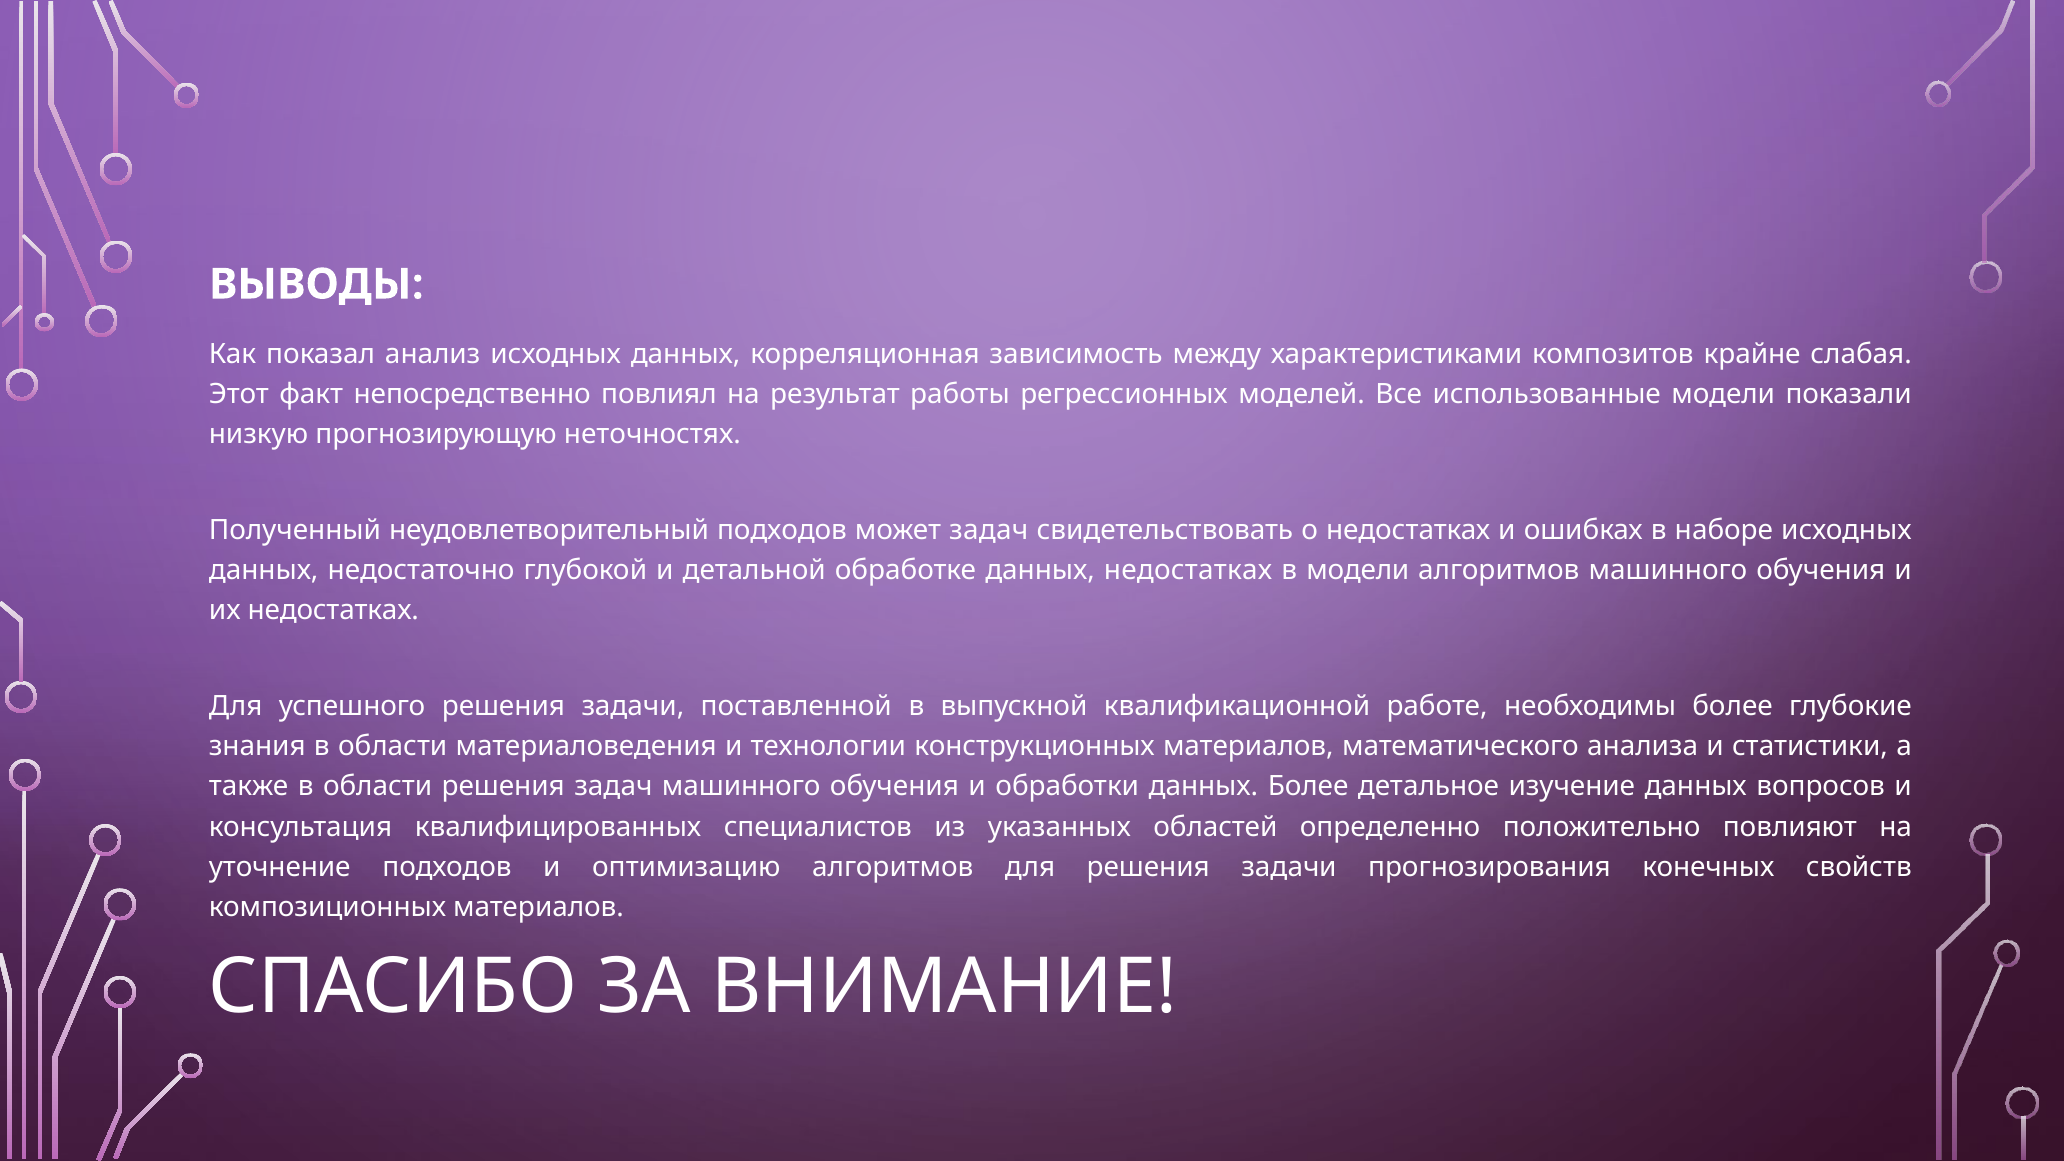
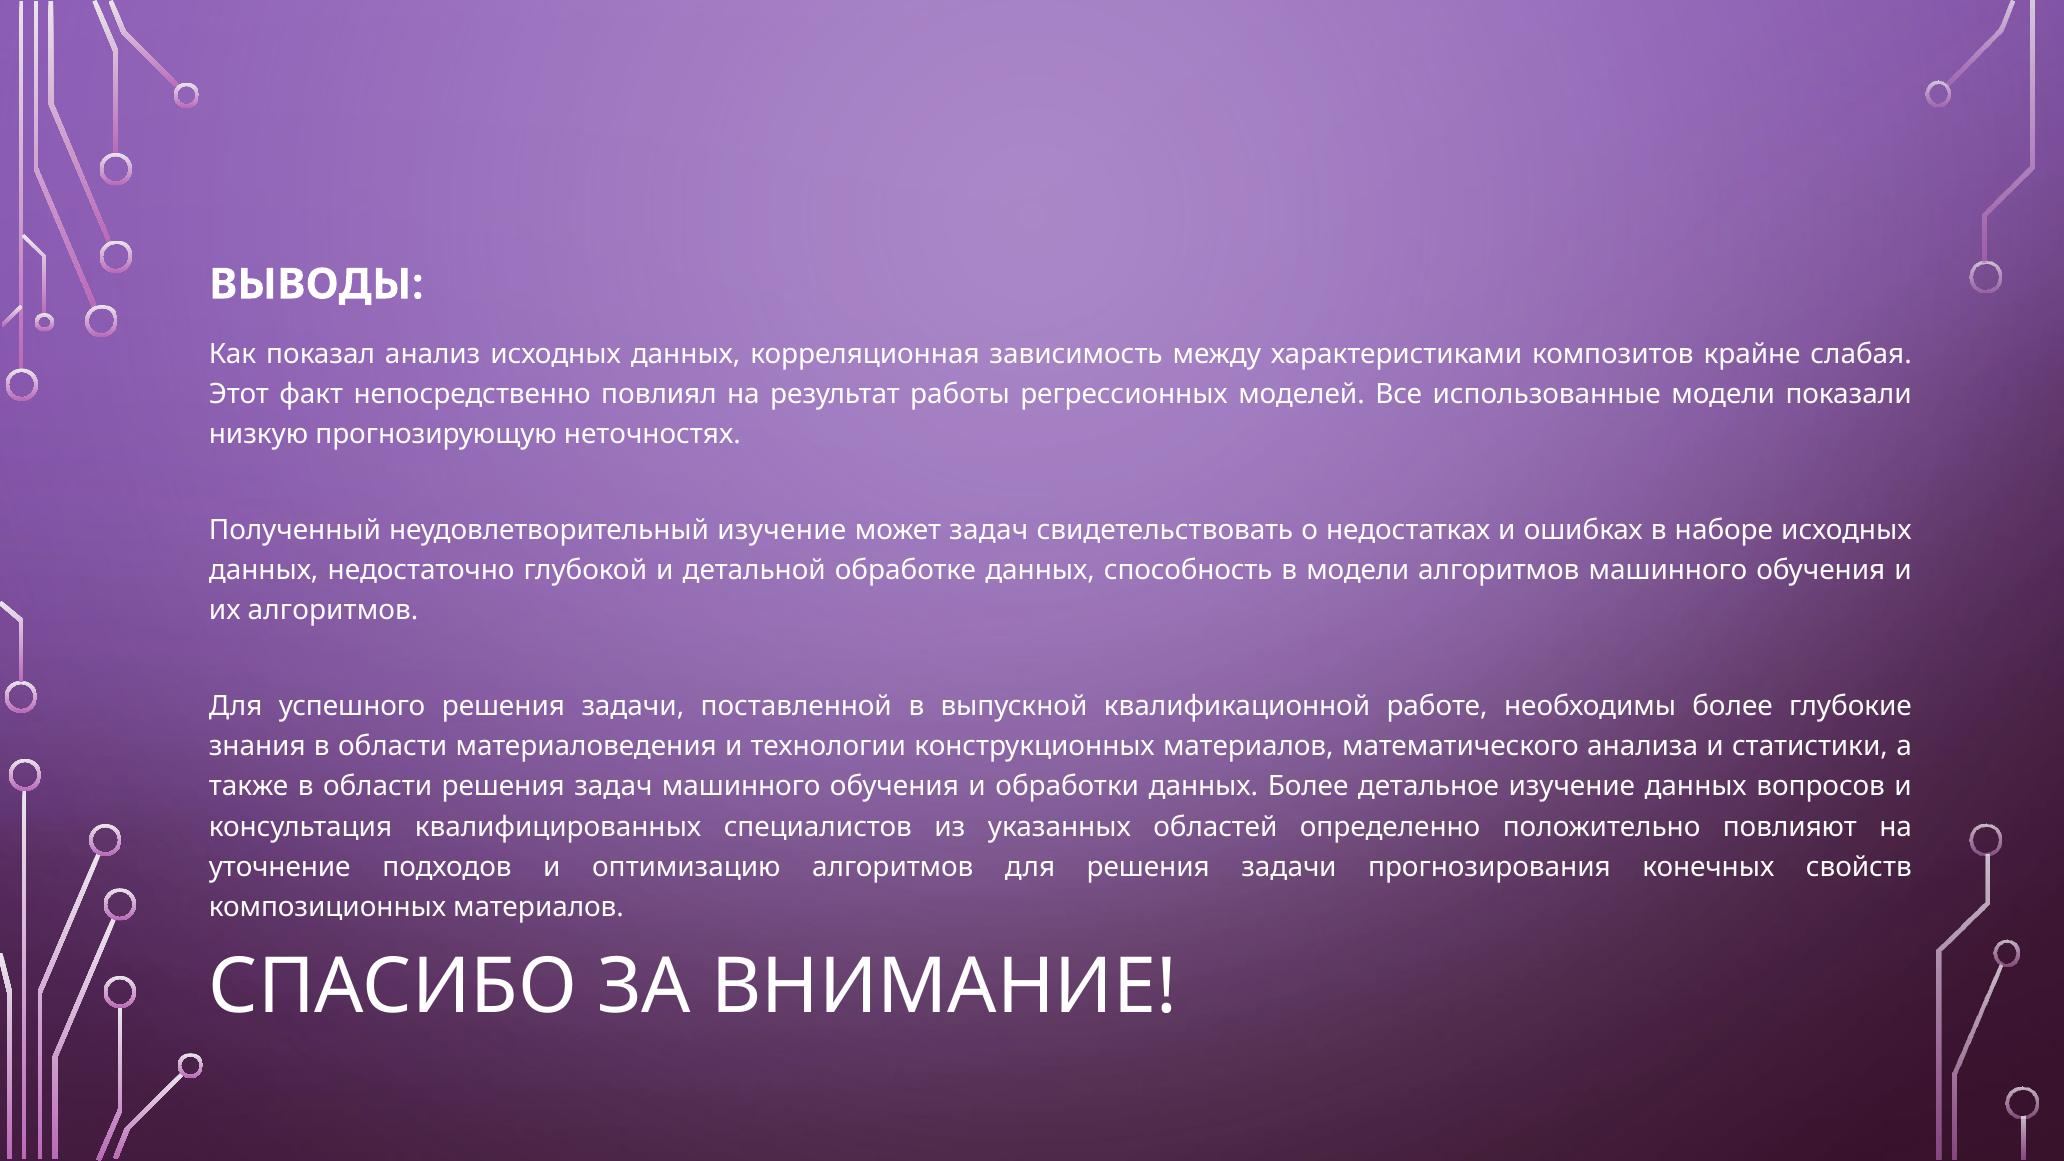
неудовлетворительный подходов: подходов -> изучение (782, 530)
данных недостатках: недостатках -> способность (1188, 570)
их недостатках: недостатках -> алгоритмов (333, 611)
